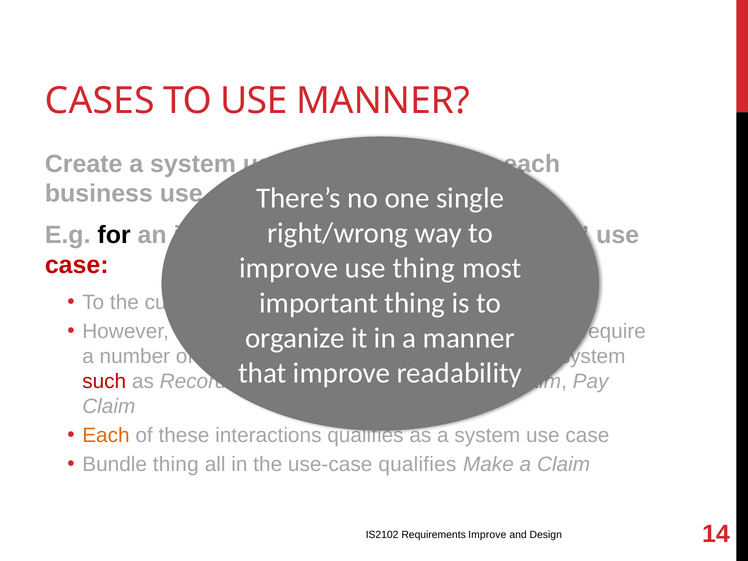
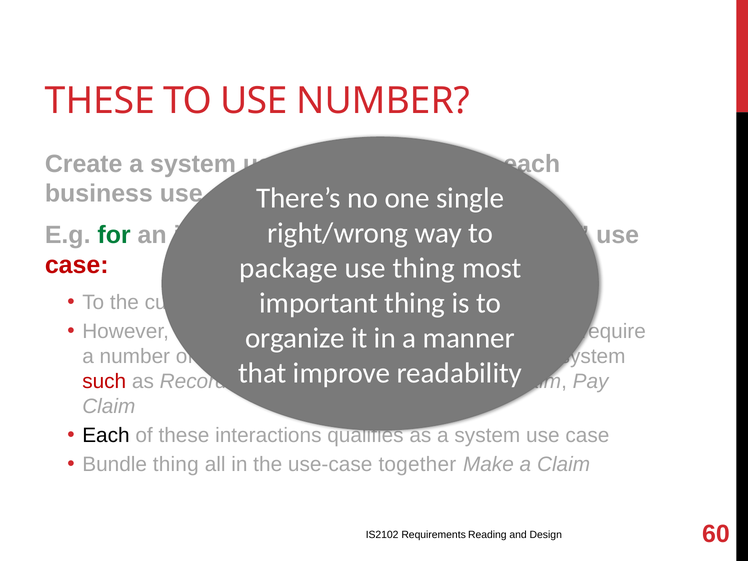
CASES: CASES -> THESE (100, 101)
USE MANNER: MANNER -> NUMBER (383, 101)
for colour: black -> green (114, 235)
improve: improve -> package (288, 268)
Each colour: orange -> black (106, 435)
use-case qualifies: qualifies -> together (417, 464)
Requirements Improve: Improve -> Reading (487, 535)
14: 14 -> 60 (716, 534)
